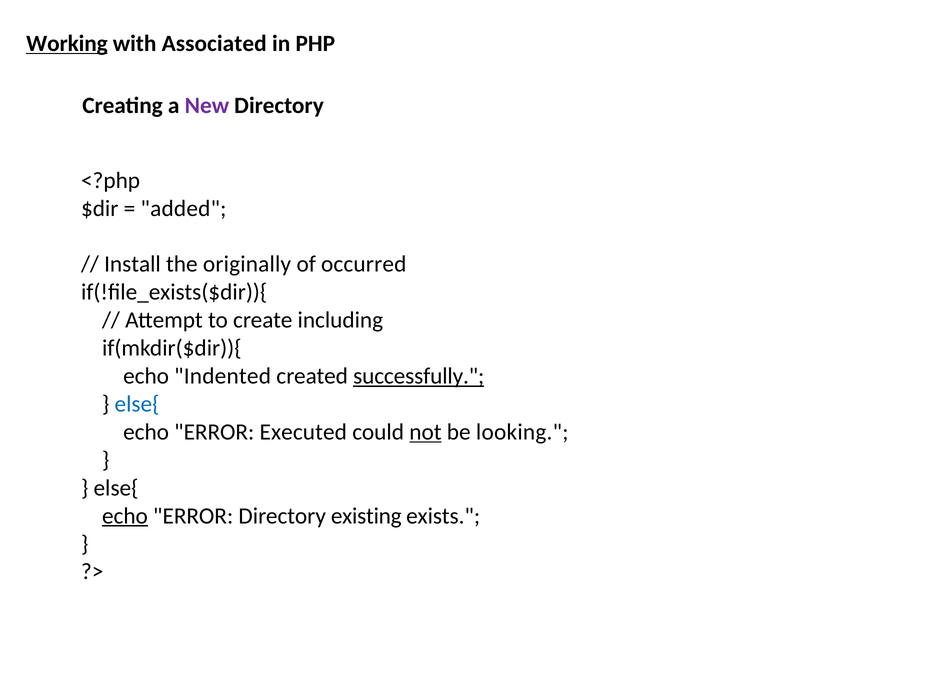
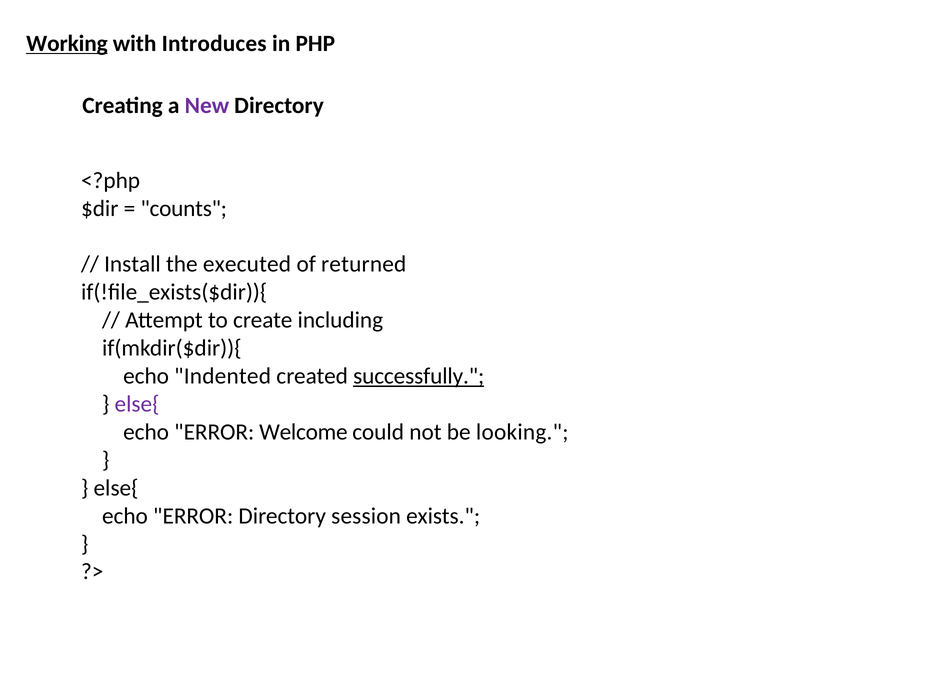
Associated: Associated -> Introduces (214, 43)
added: added -> counts (184, 208)
originally: originally -> executed (247, 264)
occurred: occurred -> returned (364, 264)
else{ colour: blue -> purple (137, 404)
Executed: Executed -> Welcome (303, 432)
not underline: present -> none (425, 432)
echo underline: present -> none (125, 516)
existing: existing -> session (366, 516)
